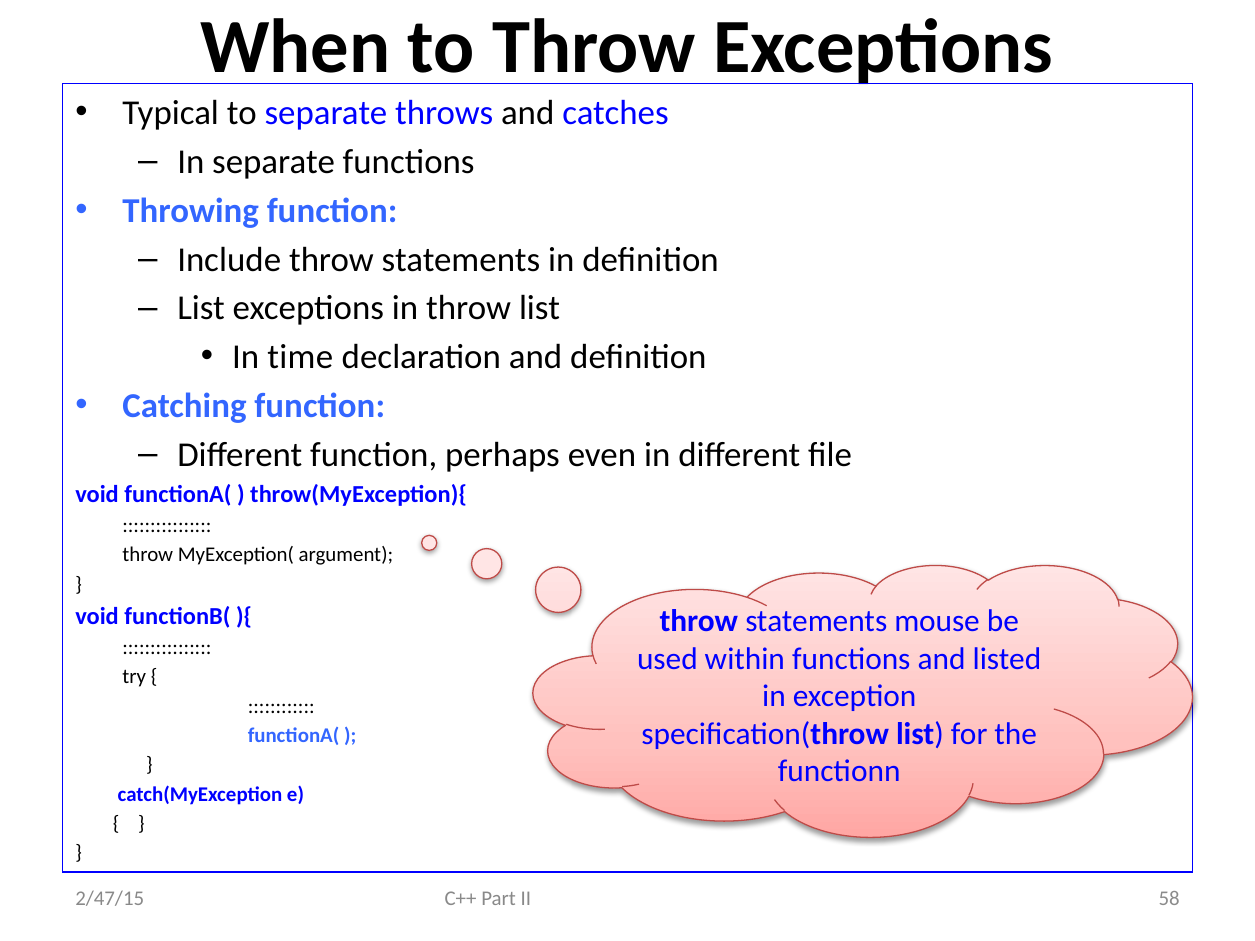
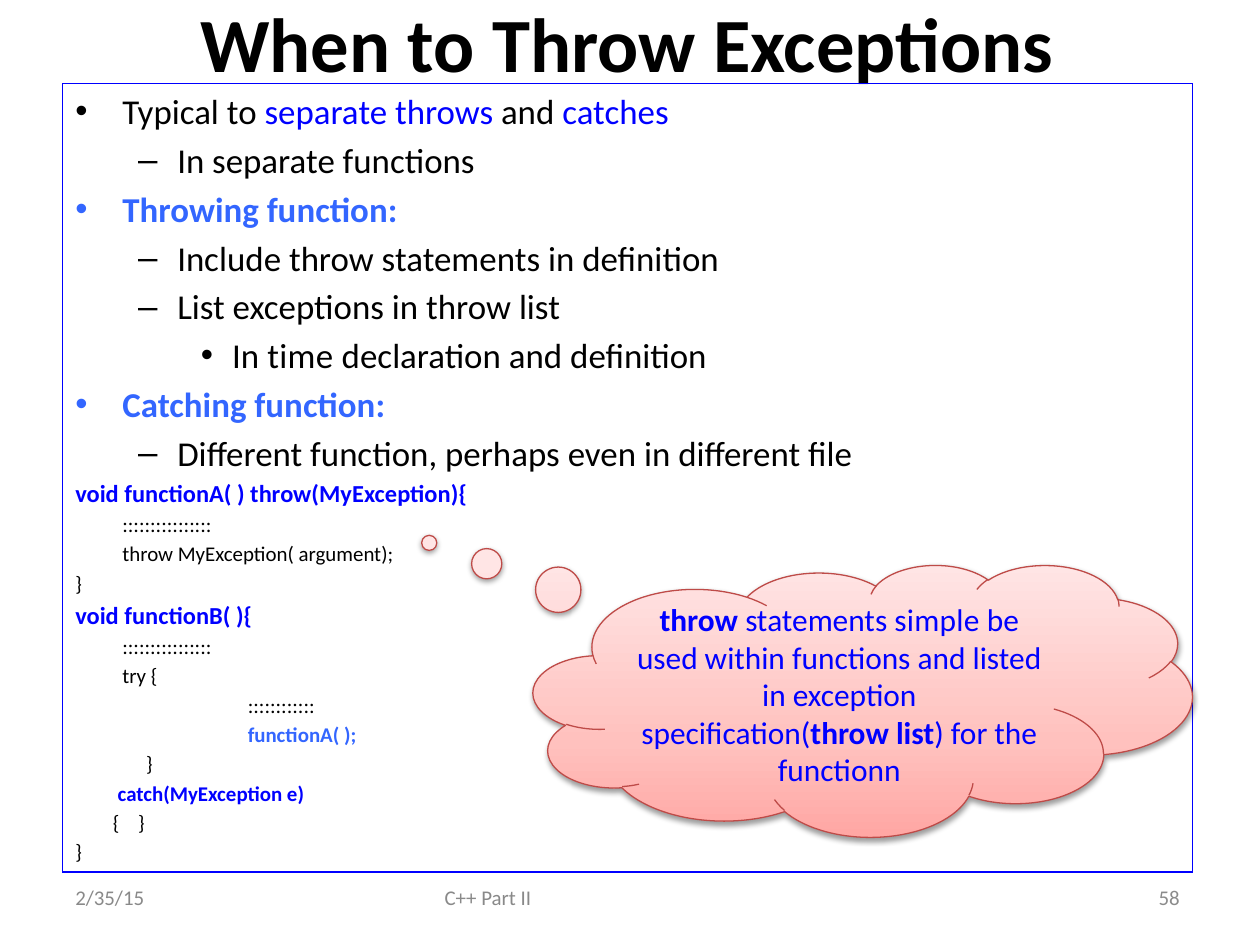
mouse: mouse -> simple (937, 621)
2/47/15: 2/47/15 -> 2/35/15 (110, 899)
